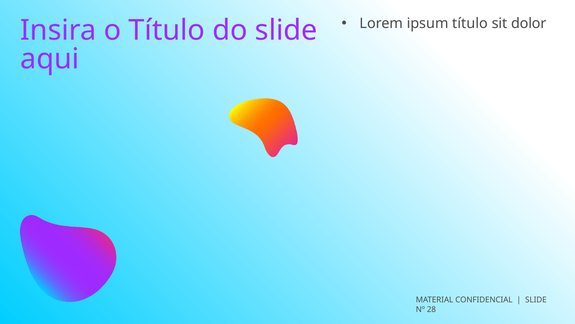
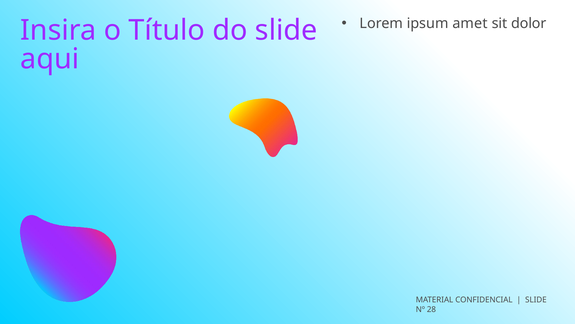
ipsum título: título -> amet (470, 23)
